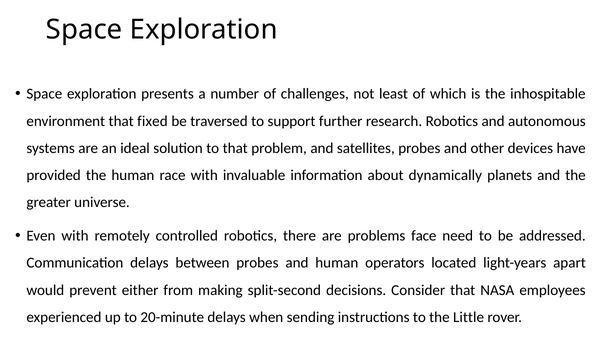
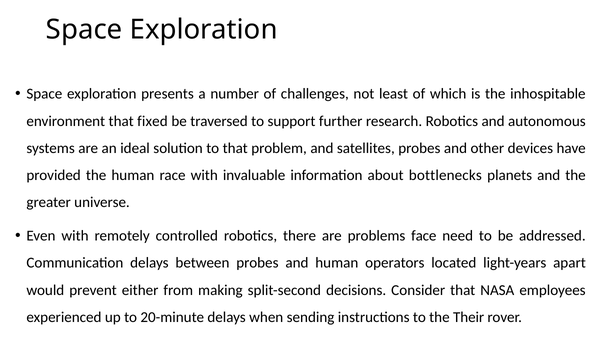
dynamically: dynamically -> bottlenecks (445, 175)
Little: Little -> Their (469, 317)
